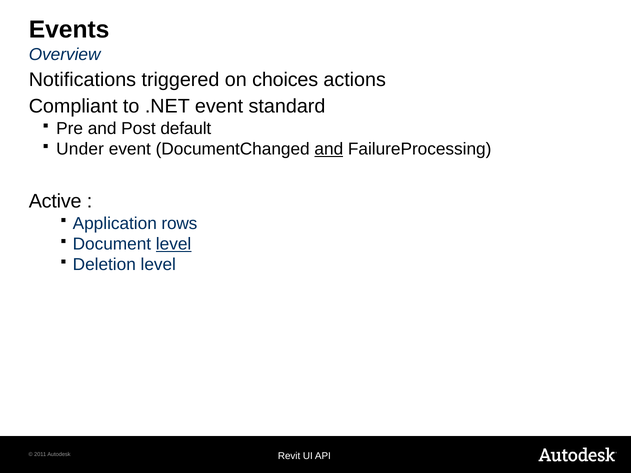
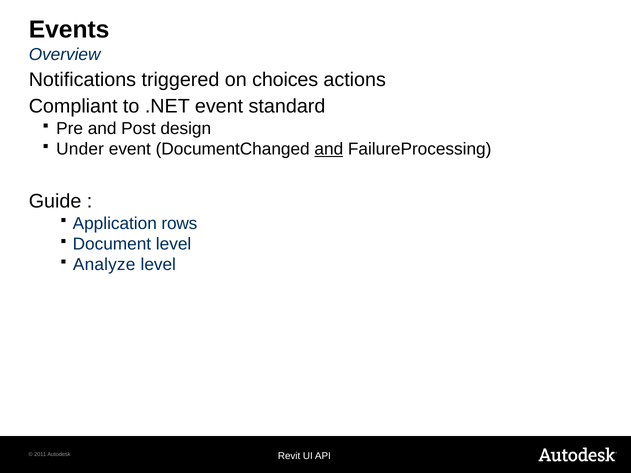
default: default -> design (186, 129)
Active: Active -> Guide (55, 201)
level underline: present -> none (174, 244)
Deletion: Deletion -> Analyze (104, 265)
